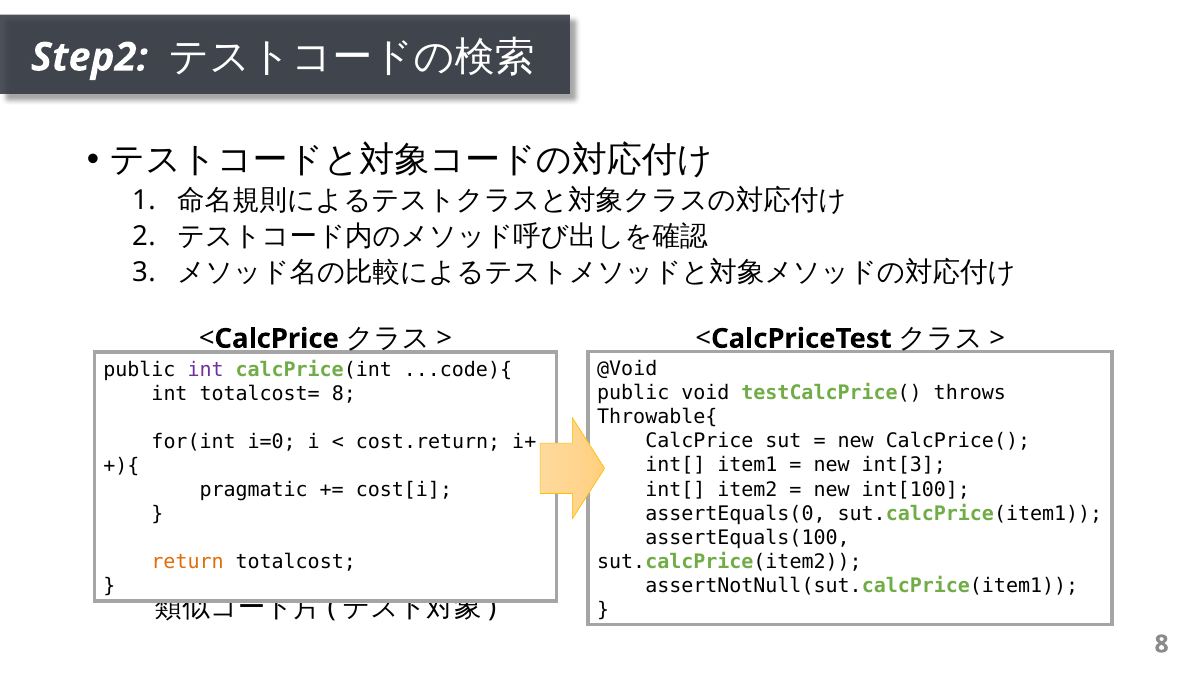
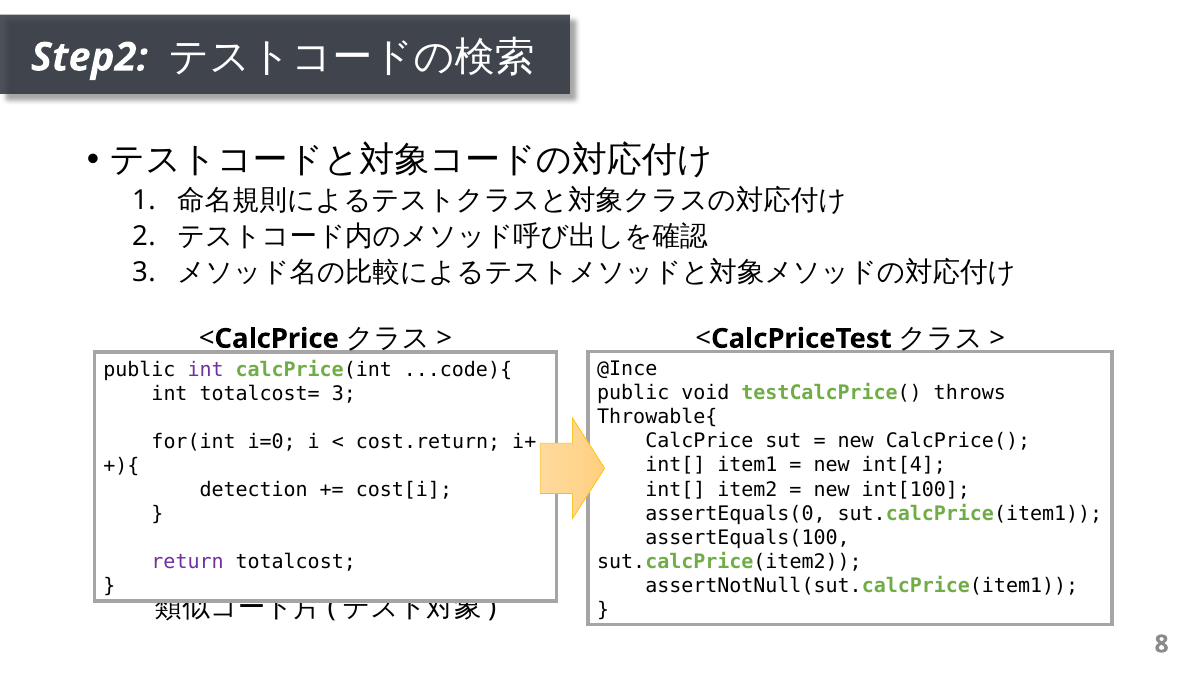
@Void: @Void -> @Ince (627, 369)
totalcost= 8: 8 -> 3 (344, 394)
int[3: int[3 -> int[4 (904, 465)
pragmatic: pragmatic -> detection (254, 490)
return colour: orange -> purple (188, 562)
